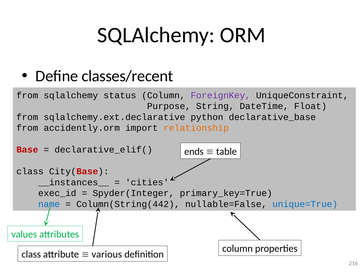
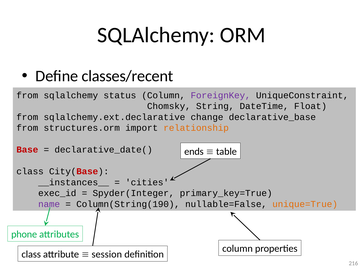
Purpose: Purpose -> Chomsky (169, 106)
python: python -> change (207, 117)
accidently.orm: accidently.orm -> structures.orm (82, 128)
declarative_elif(: declarative_elif( -> declarative_date( (104, 150)
name colour: blue -> purple (49, 204)
Column(String(442: Column(String(442 -> Column(String(190 (128, 204)
unique=True colour: blue -> orange (305, 204)
values: values -> phone (24, 235)
various: various -> session (107, 255)
